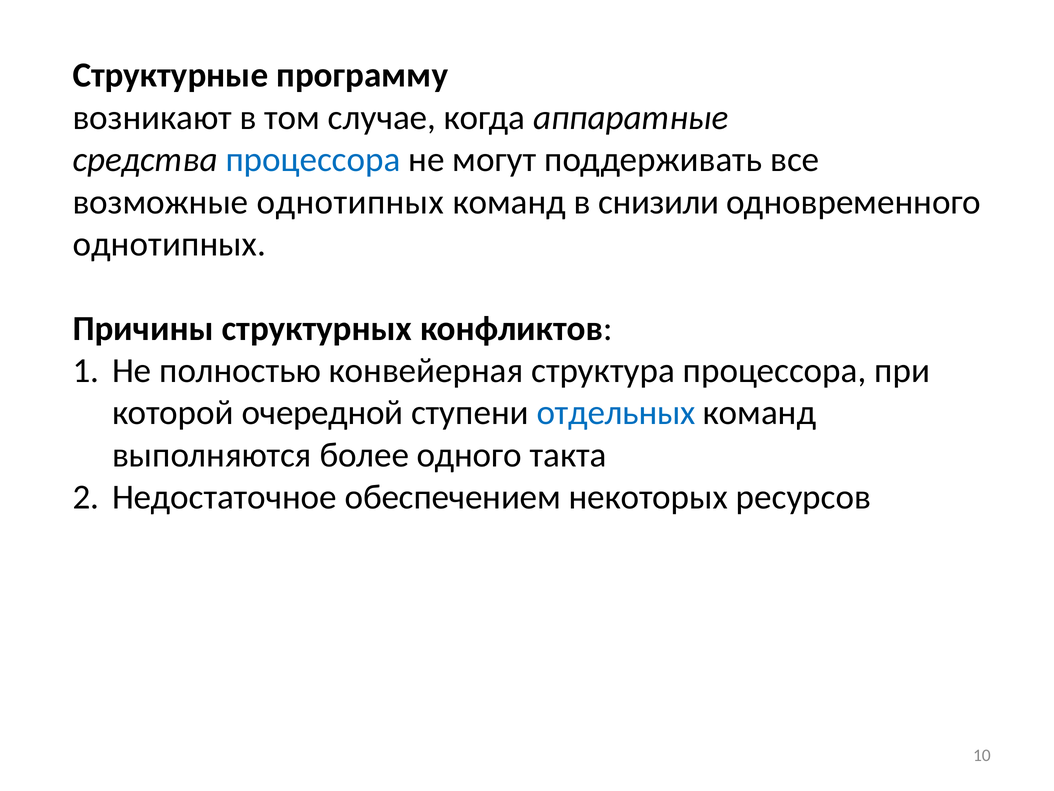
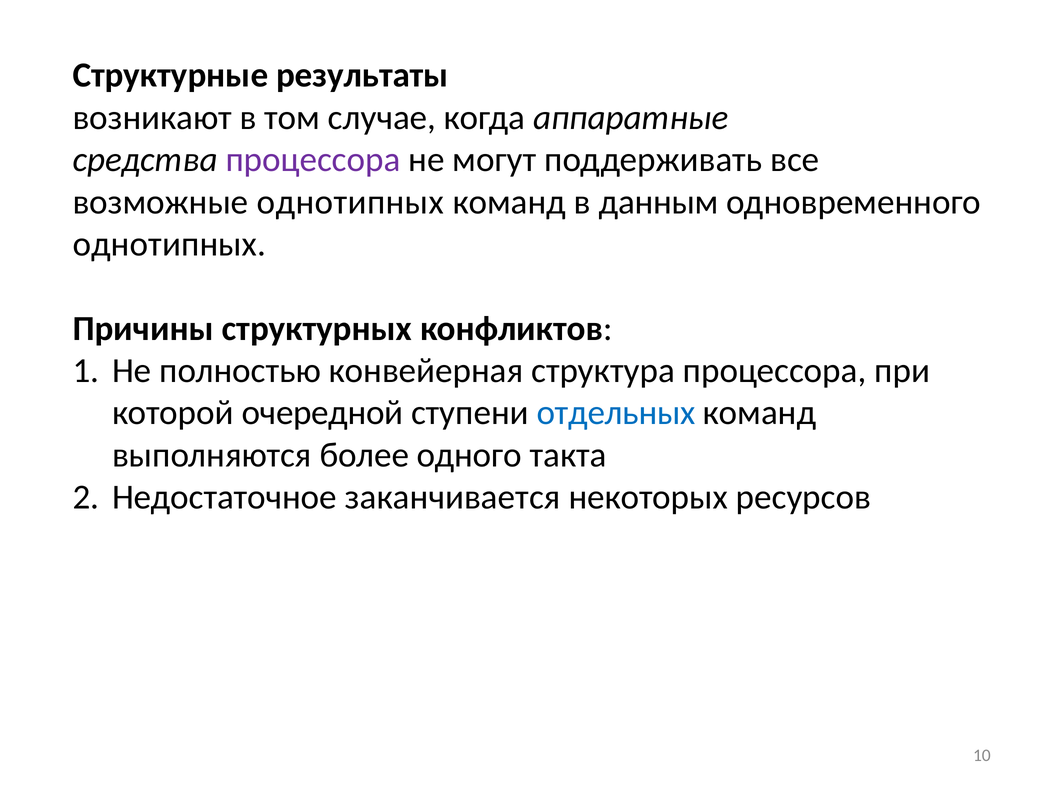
программу: программу -> результаты (362, 75)
процессора colour: blue -> purple (313, 160)
снизили: снизили -> данным (659, 202)
обеспечением: обеспечением -> заканчивается (453, 497)
